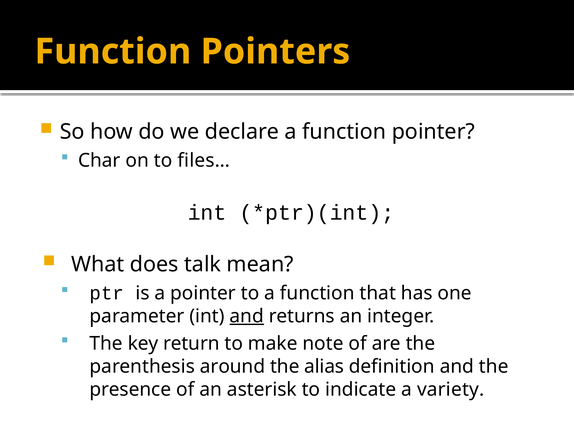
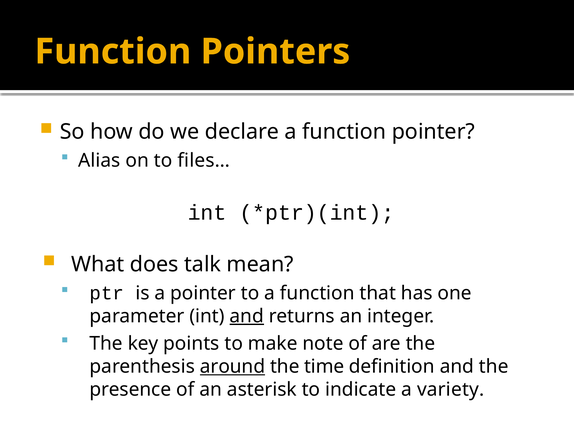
Char: Char -> Alias (99, 160)
return: return -> points (191, 343)
around underline: none -> present (233, 366)
alias: alias -> time (324, 366)
